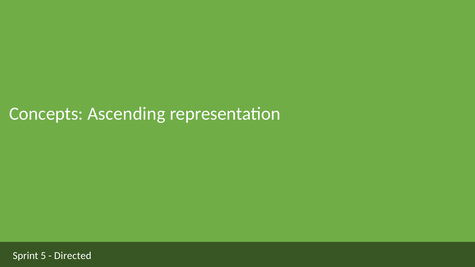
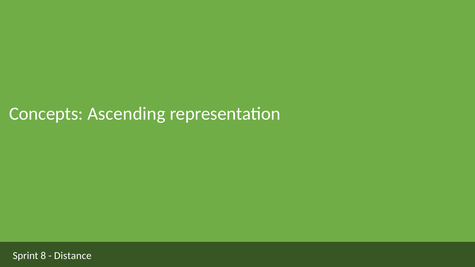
5: 5 -> 8 (43, 256)
Directed: Directed -> Distance (73, 256)
